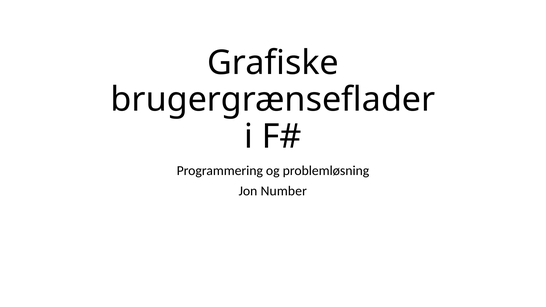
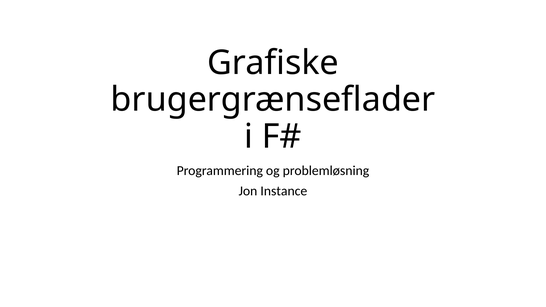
Number: Number -> Instance (284, 191)
